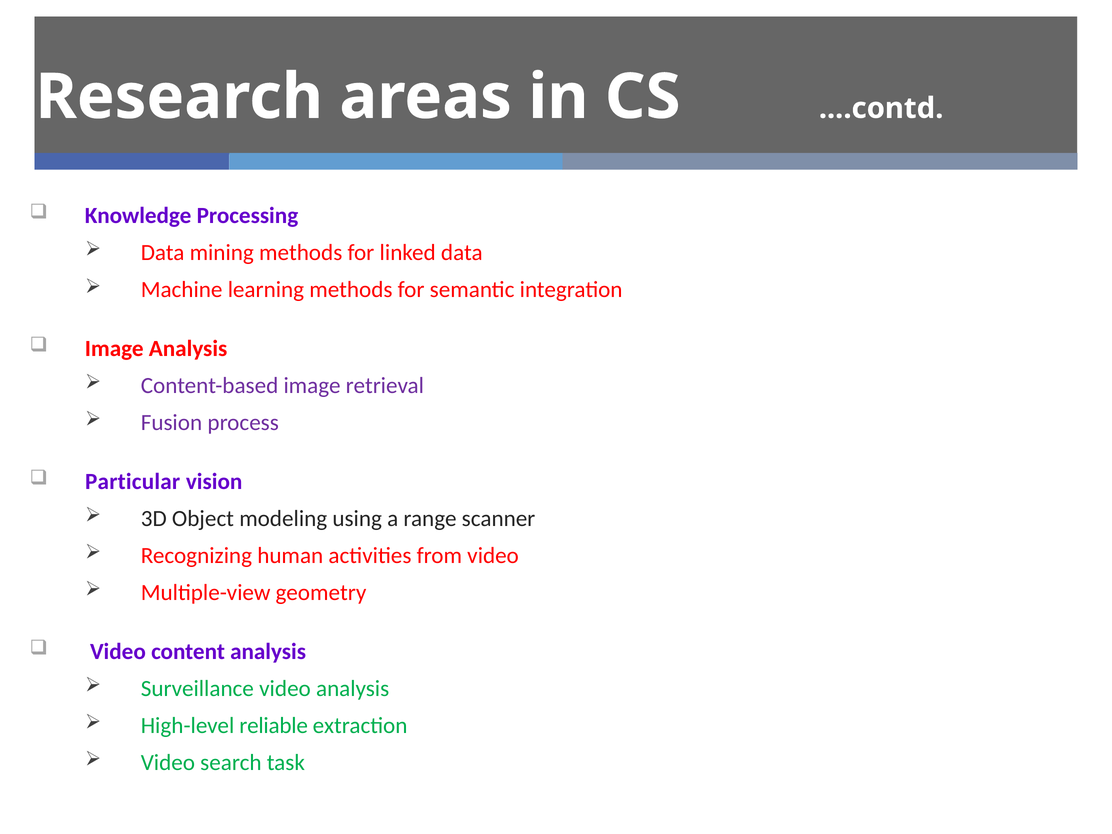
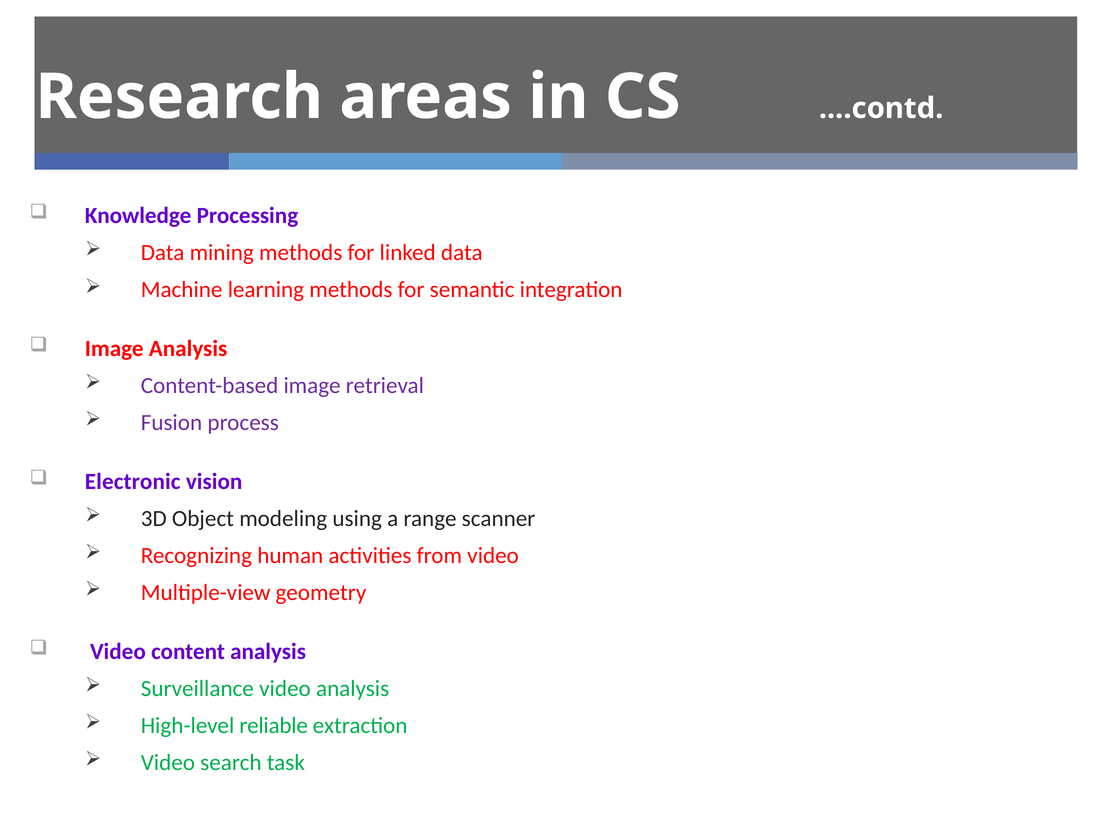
Particular: Particular -> Electronic (133, 481)
